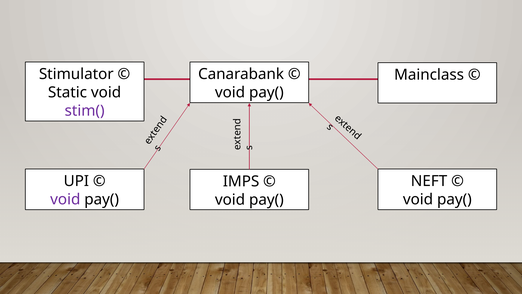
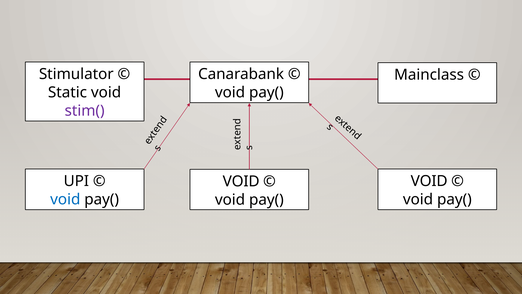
NEFT: NEFT -> VOID (429, 181)
IMPS: IMPS -> VOID (241, 181)
void colour: purple -> blue (65, 199)
